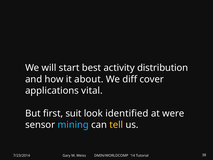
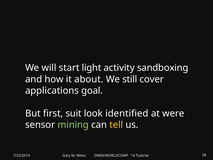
best: best -> light (92, 68)
distribution: distribution -> sandboxing (163, 68)
diff: diff -> still (130, 79)
vital: vital -> goal (92, 90)
mining colour: light blue -> light green (73, 125)
